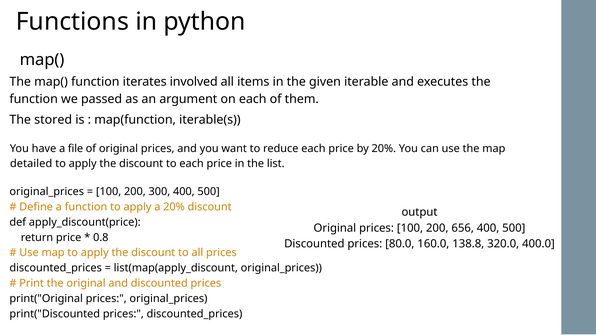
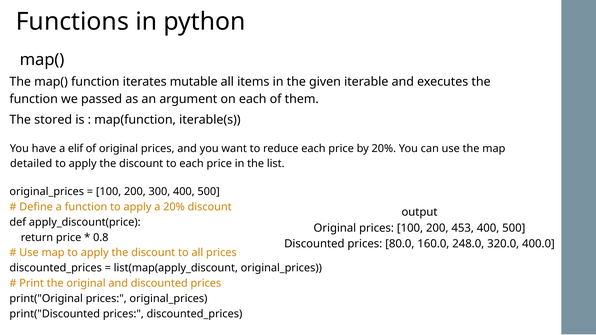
involved: involved -> mutable (194, 82)
file: file -> elif (76, 149)
656: 656 -> 453 (463, 228)
138.8: 138.8 -> 248.0 (468, 244)
